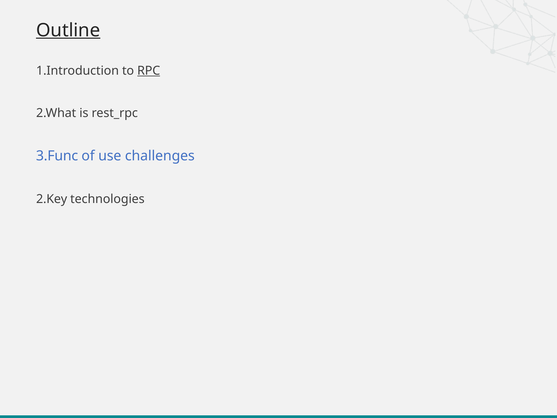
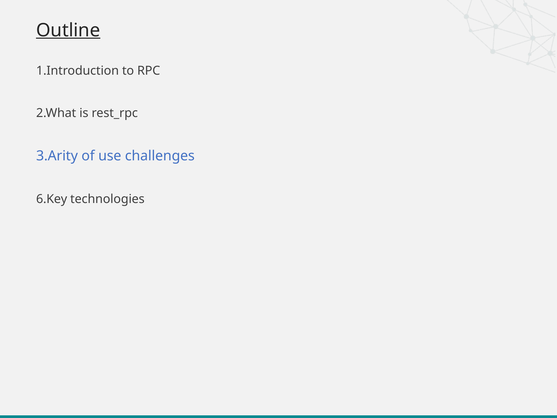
RPC underline: present -> none (149, 71)
3.Func: 3.Func -> 3.Arity (57, 156)
2.Key: 2.Key -> 6.Key (52, 199)
